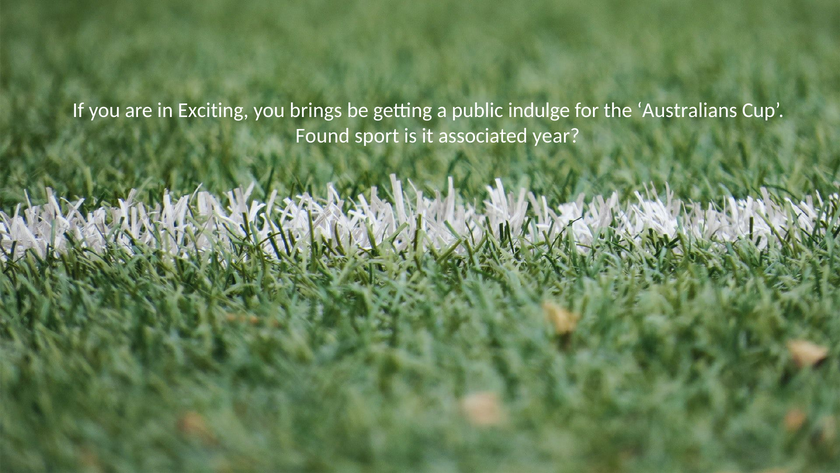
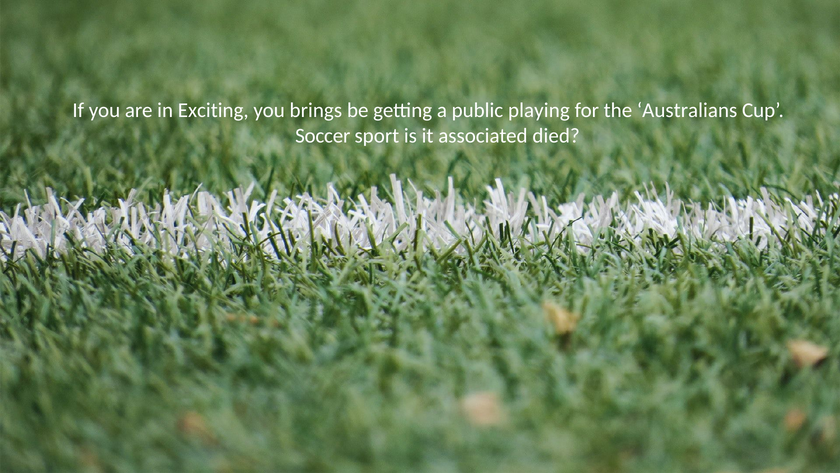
indulge: indulge -> playing (539, 110)
Found: Found -> Soccer (323, 135)
year: year -> died (556, 135)
